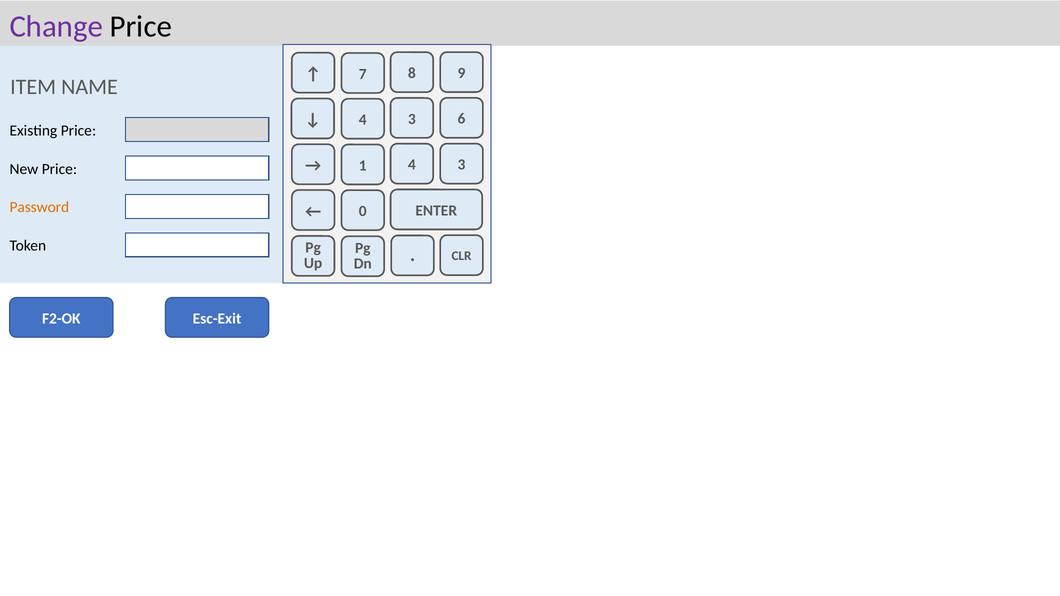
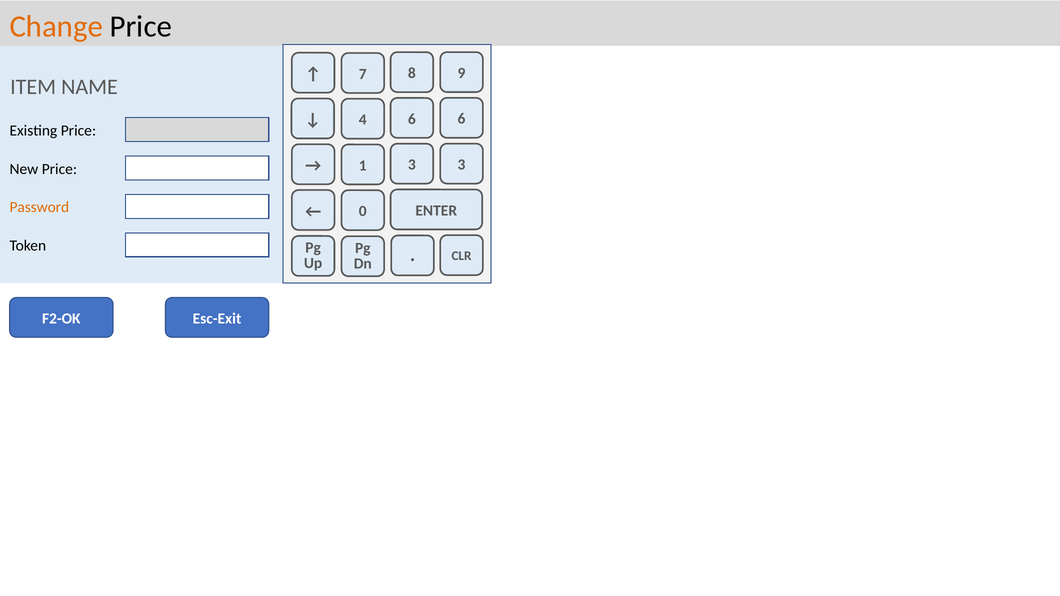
Change colour: purple -> orange (56, 27)
4 3: 3 -> 6 (412, 119)
1 4: 4 -> 3 (412, 165)
